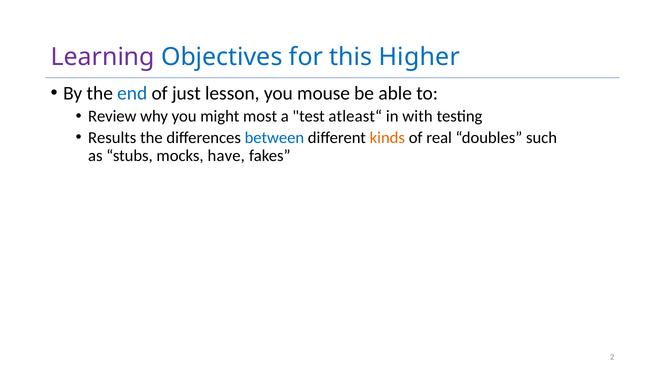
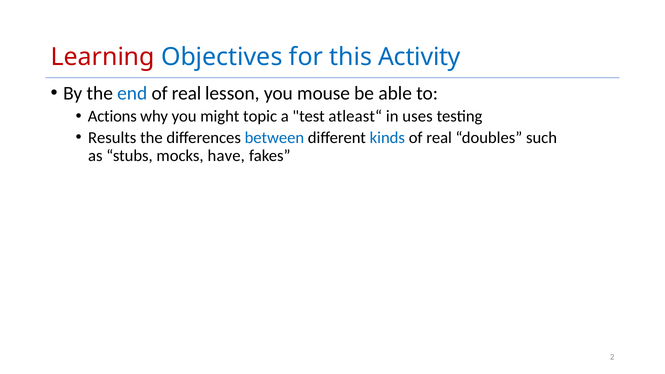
Learning colour: purple -> red (103, 57)
Higher: Higher -> Activity (419, 57)
just: just -> real (186, 93)
Review: Review -> Actions (112, 116)
most: most -> topic (260, 116)
with: with -> uses (418, 116)
kinds colour: orange -> blue (387, 138)
